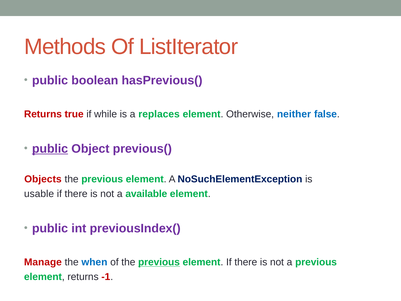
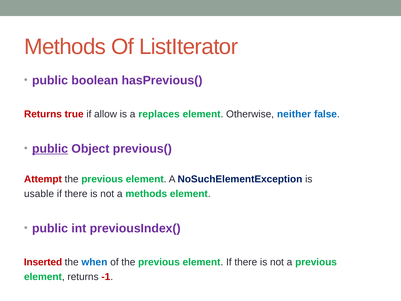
while: while -> allow (106, 114)
Objects: Objects -> Attempt (43, 179)
a available: available -> methods (146, 194)
Manage: Manage -> Inserted (43, 262)
previous underline: present -> none (159, 262)
